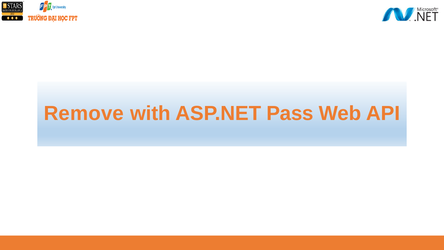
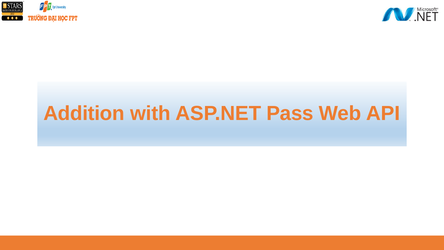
Remove: Remove -> Addition (84, 113)
